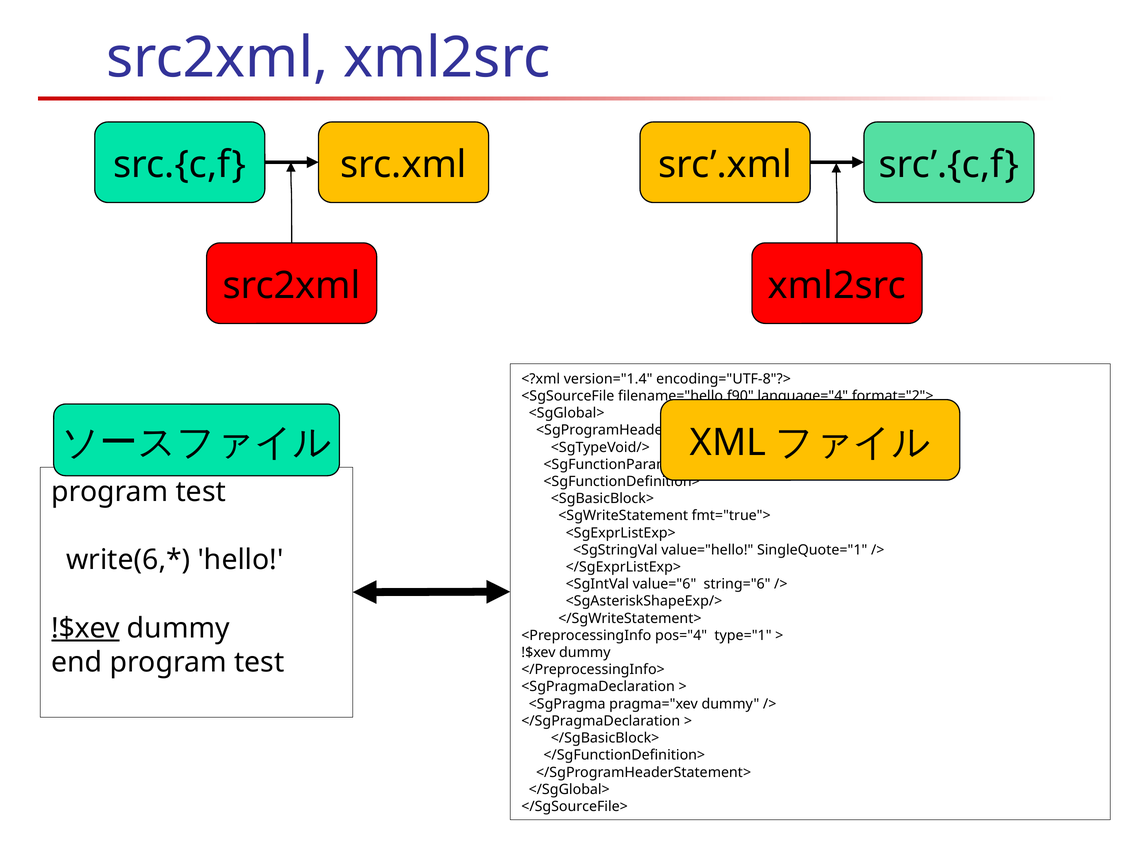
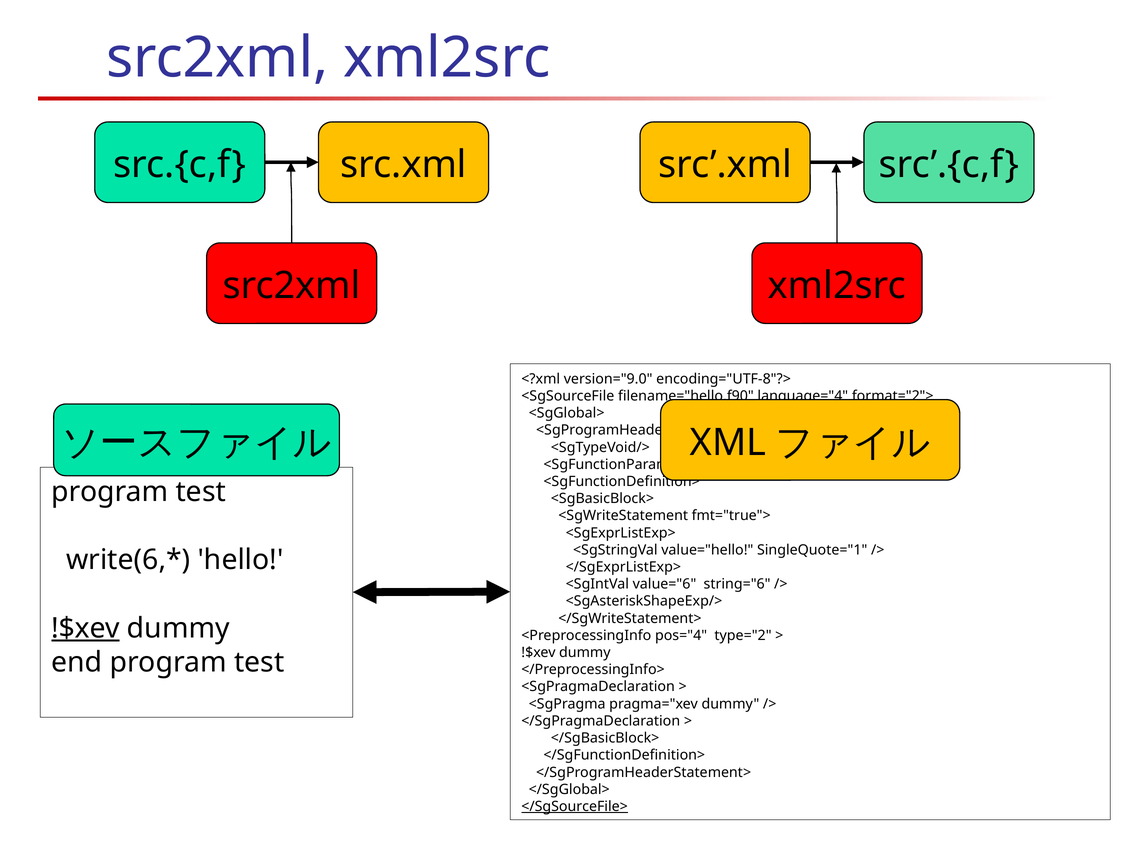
version="1.4: version="1.4 -> version="9.0 (608, 379)
type="1: type="1 -> type="2 (743, 635)
</SgSourceFile> underline: none -> present (575, 806)
